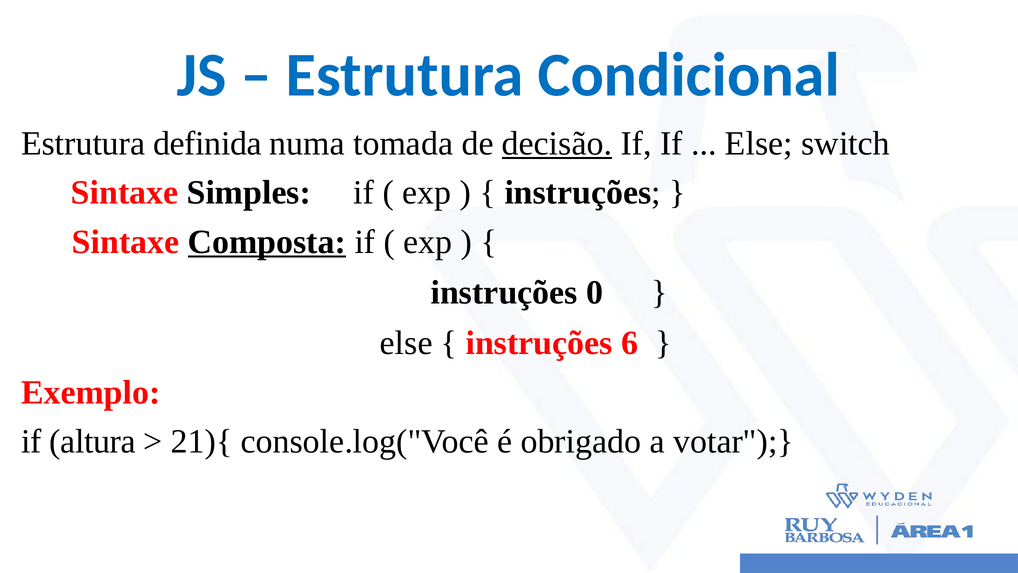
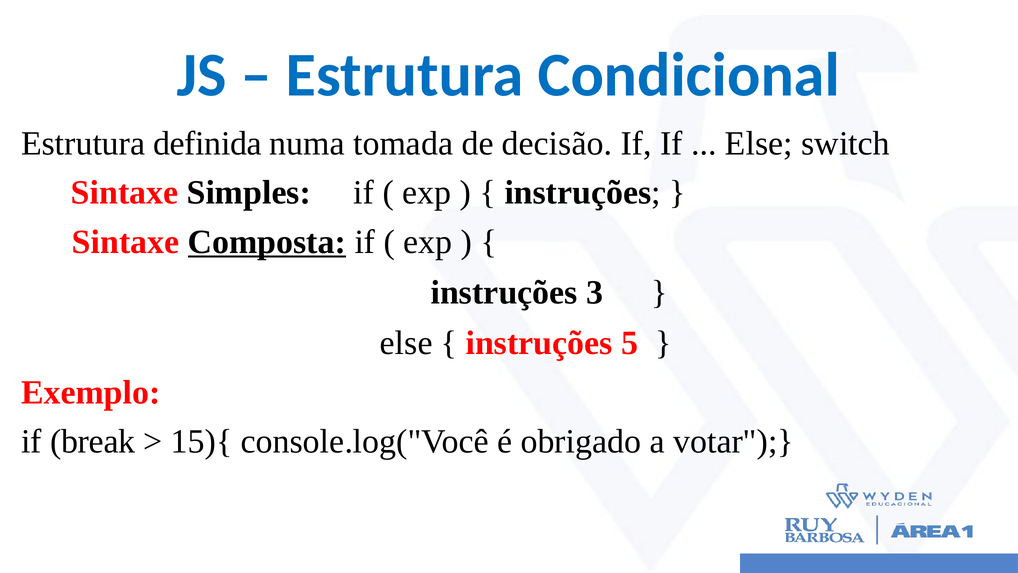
decisão underline: present -> none (557, 143)
0: 0 -> 3 (595, 292)
6: 6 -> 5 (630, 343)
altura: altura -> break (93, 441)
21){: 21){ -> 15){ (202, 441)
